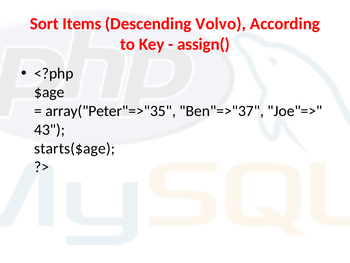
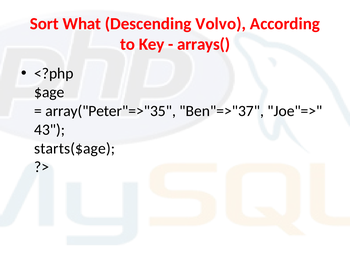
Items: Items -> What (82, 24)
assign(: assign( -> arrays( (204, 44)
